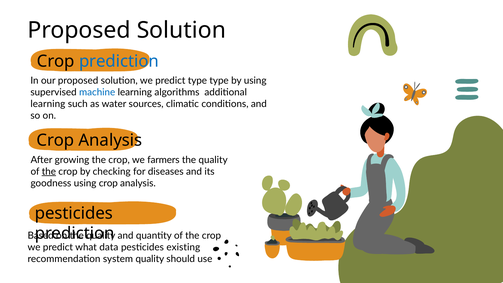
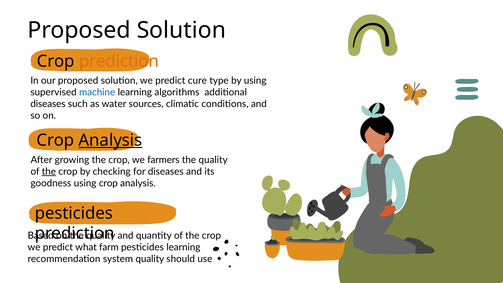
prediction colour: blue -> orange (119, 61)
predict type: type -> cure (197, 80)
learning: learning -> diseases (48, 104)
Analysis underline: none -> present (110, 140)
data: data -> farm (109, 247)
pesticides existing: existing -> learning (183, 247)
